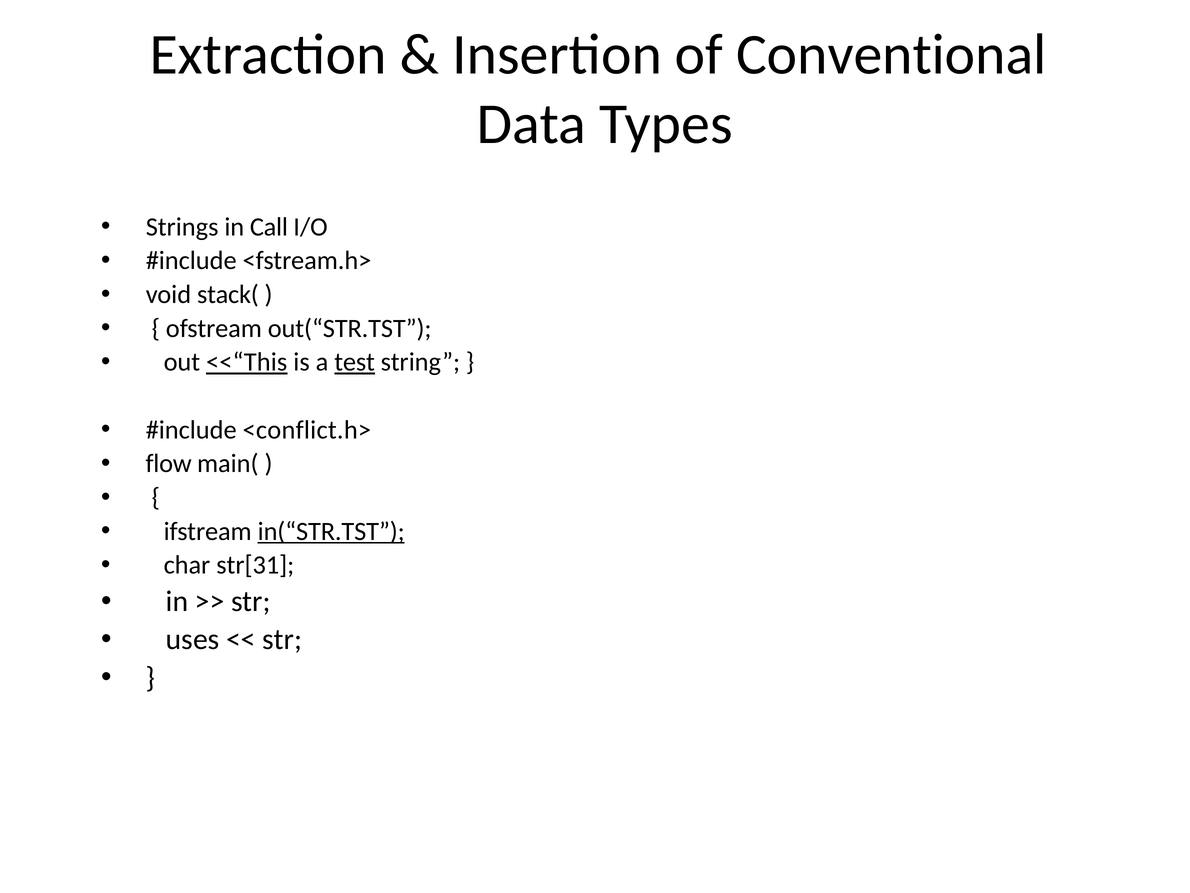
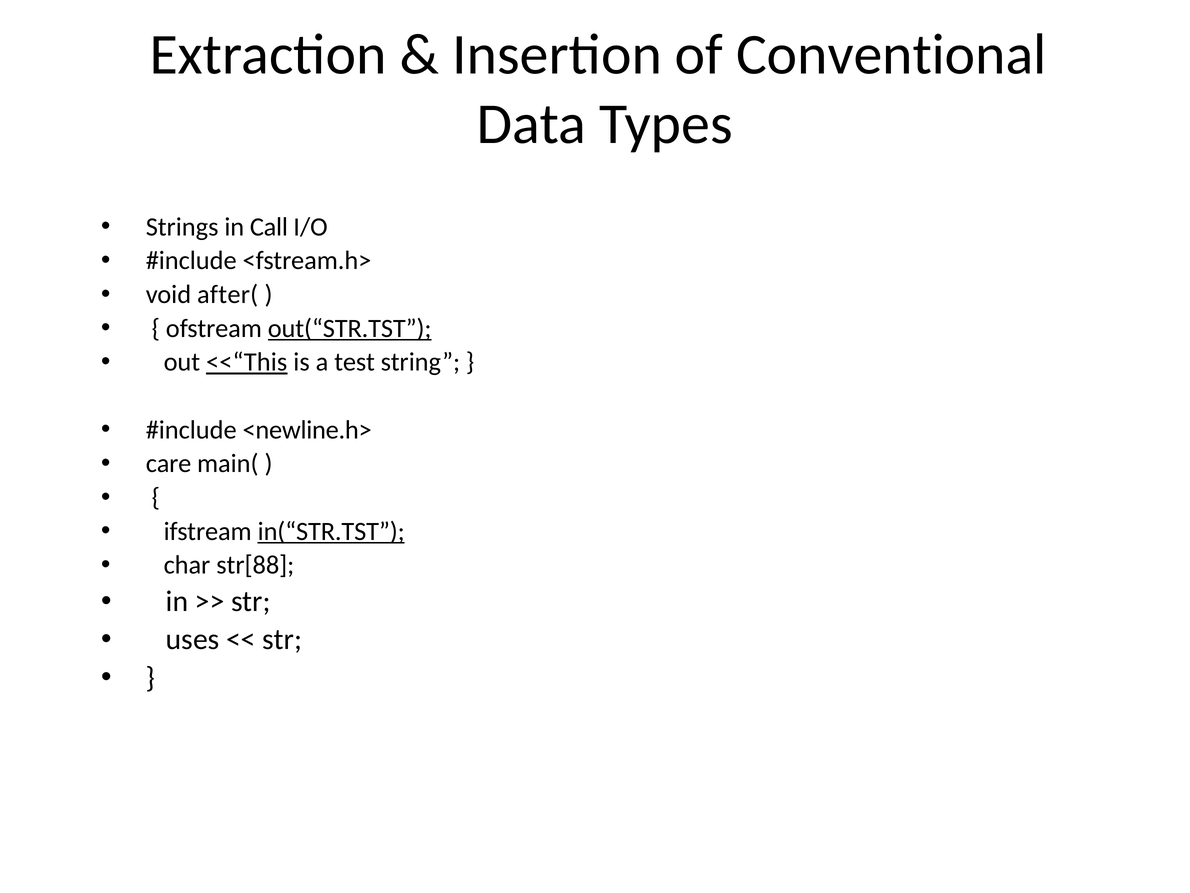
stack(: stack( -> after( (228, 294)
out(“STR.TST underline: none -> present (350, 328)
test underline: present -> none (355, 362)
<conflict.h>: <conflict.h> -> <newline.h> (307, 430)
flow: flow -> care (169, 463)
str[31: str[31 -> str[88 (255, 565)
